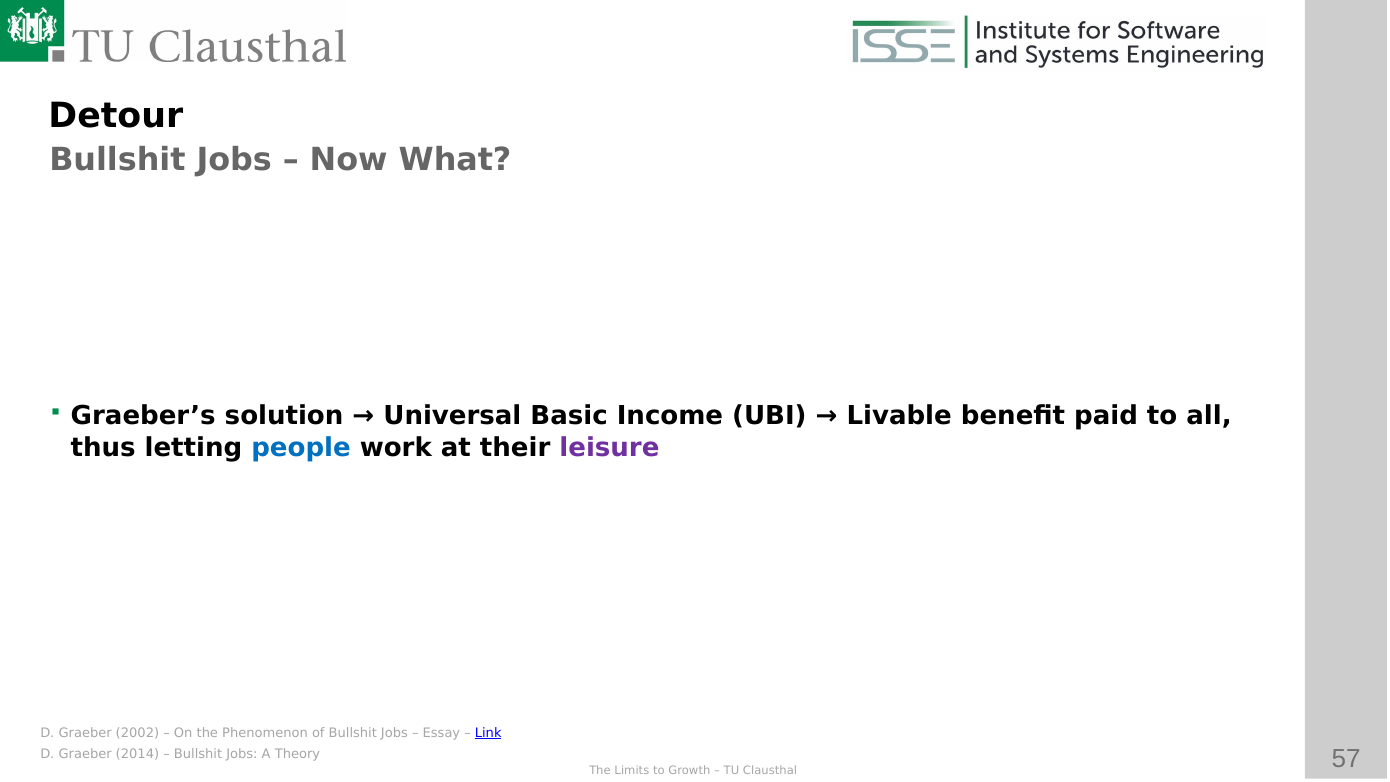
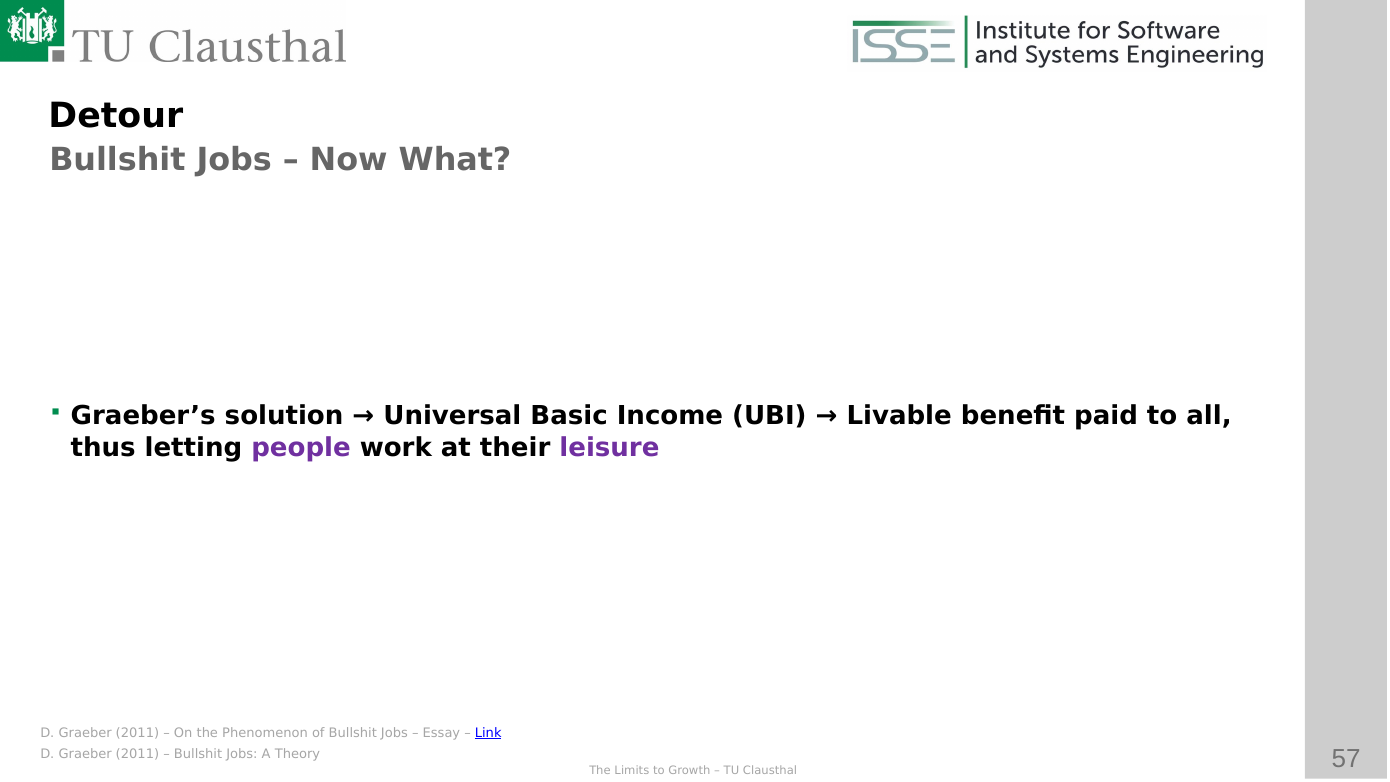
people colour: blue -> purple (301, 448)
2002: 2002 -> 2011 (137, 733)
2014: 2014 -> 2011 (137, 754)
